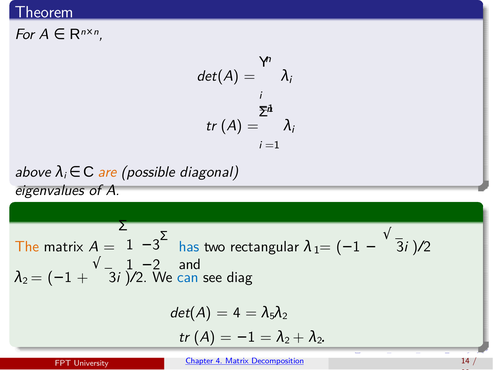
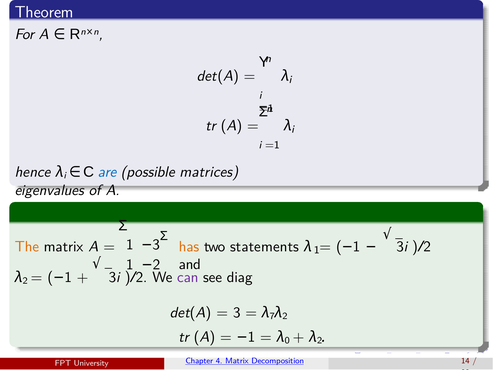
above: above -> hence (33, 172)
are colour: orange -> blue (107, 172)
diagonal: diagonal -> matrices (209, 172)
has colour: blue -> orange (189, 246)
rectangular: rectangular -> statements (265, 246)
can colour: blue -> purple (188, 277)
4: 4 -> 3 (237, 313)
5: 5 -> 7 (272, 316)
2: 2 -> 0 (287, 340)
